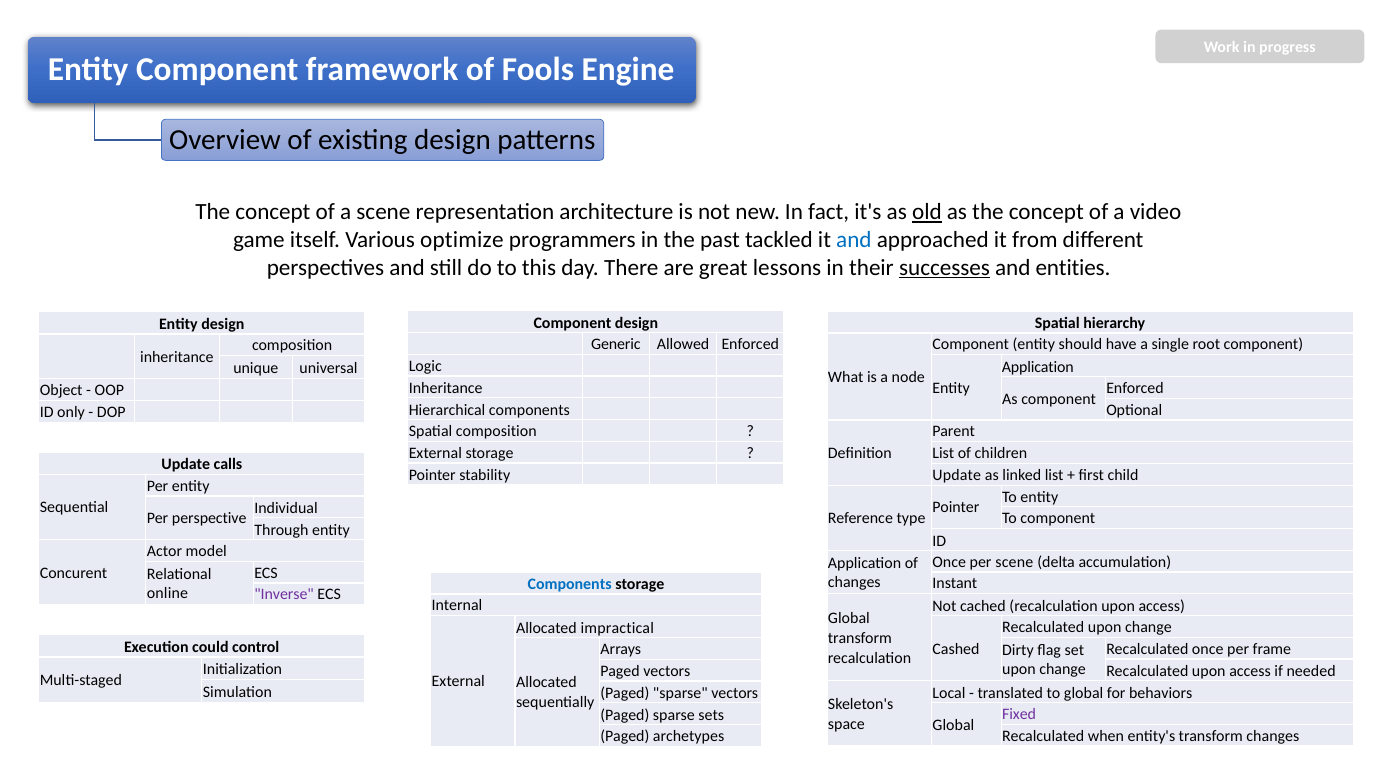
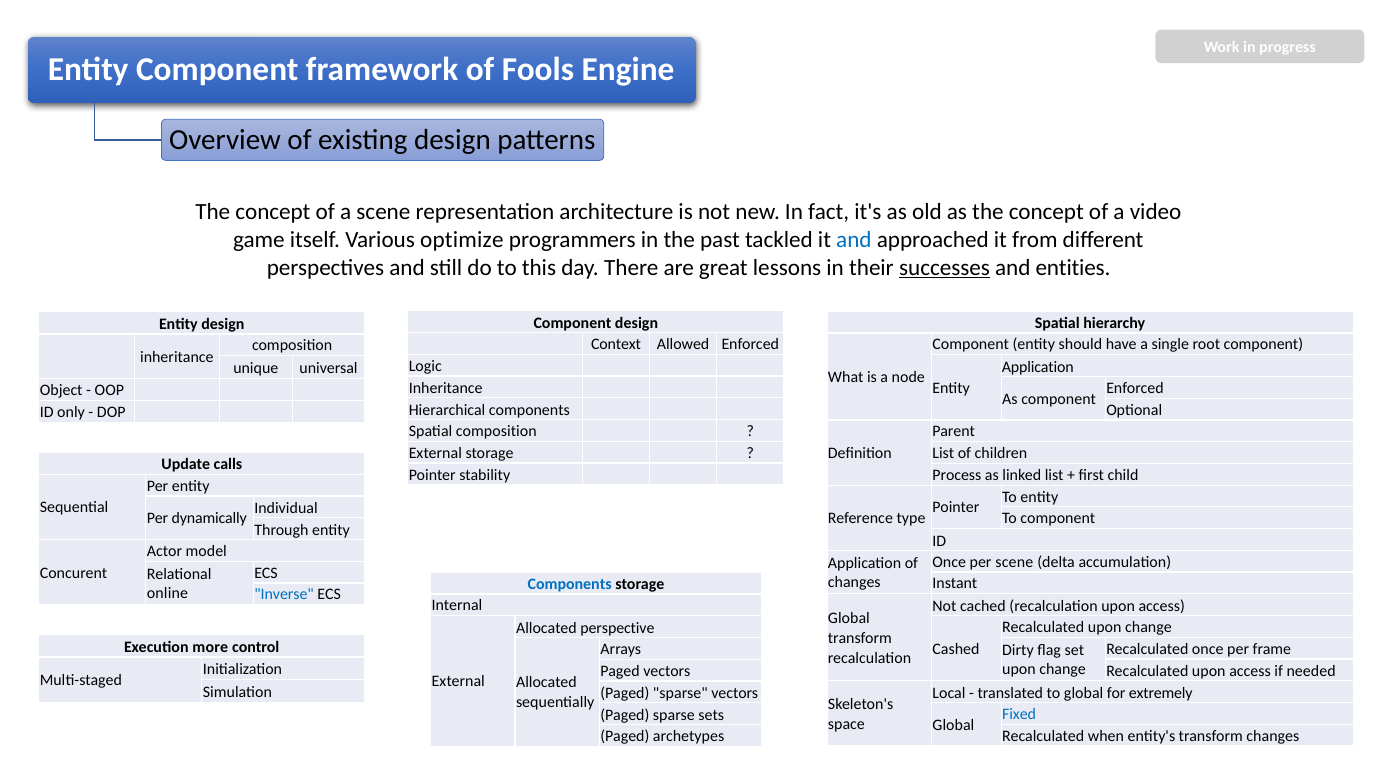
old underline: present -> none (927, 212)
Generic: Generic -> Context (616, 344)
Update: Update -> Process (957, 475)
perspective: perspective -> dynamically (209, 518)
Inverse colour: purple -> blue (284, 595)
impractical: impractical -> perspective (617, 628)
could: could -> more (210, 647)
behaviors: behaviors -> extremely (1161, 693)
Fixed colour: purple -> blue (1019, 715)
